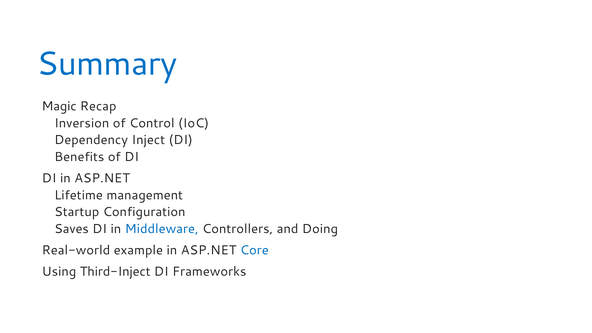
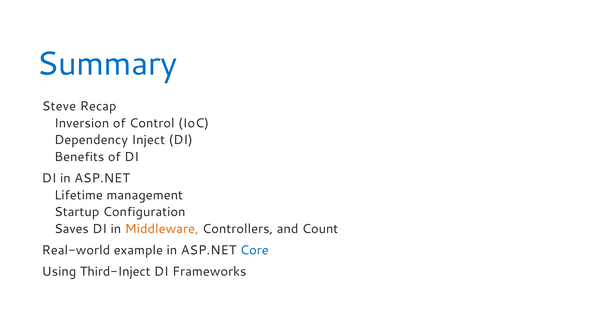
Magic: Magic -> Steve (59, 106)
Middleware colour: blue -> orange (162, 229)
Doing: Doing -> Count (320, 229)
